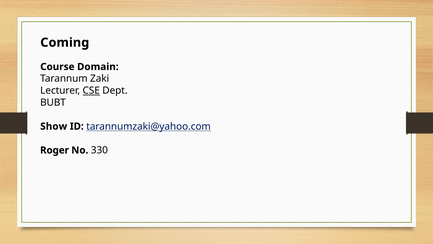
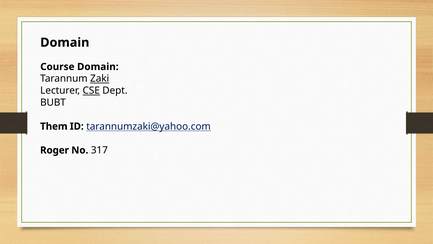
Coming: Coming -> Domain (65, 42)
Zaki underline: none -> present (100, 79)
Show: Show -> Them (54, 126)
330: 330 -> 317 (99, 150)
